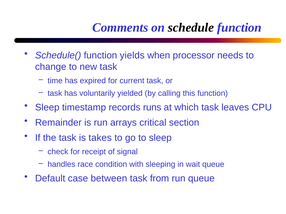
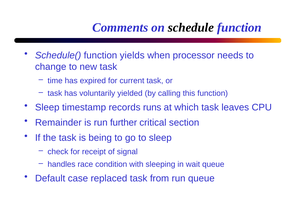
arrays: arrays -> further (124, 123)
takes: takes -> being (100, 138)
between: between -> replaced (109, 179)
